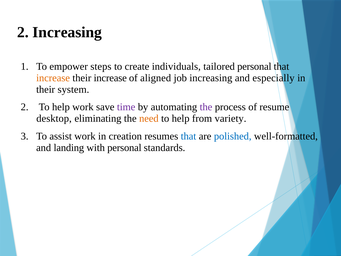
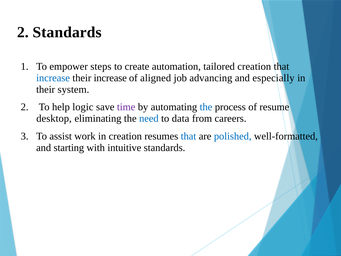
2 Increasing: Increasing -> Standards (67, 32)
individuals: individuals -> automation (176, 66)
tailored personal: personal -> creation (254, 66)
increase colour: orange -> blue (53, 78)
job increasing: increasing -> advancing (211, 78)
help work: work -> logic (83, 107)
the colour: purple -> blue (206, 107)
need colour: orange -> blue (149, 118)
help: help -> data (181, 118)
variety: variety -> careers (231, 118)
landing: landing -> starting (69, 148)
with personal: personal -> intuitive (124, 148)
